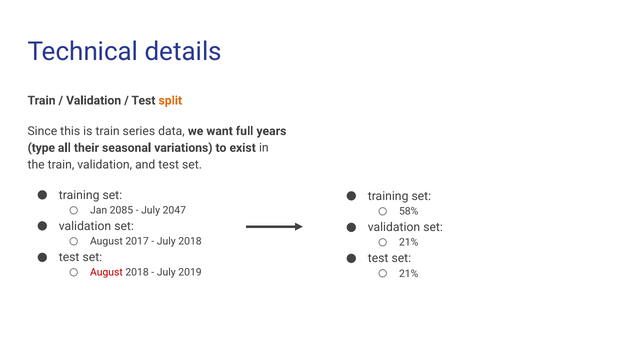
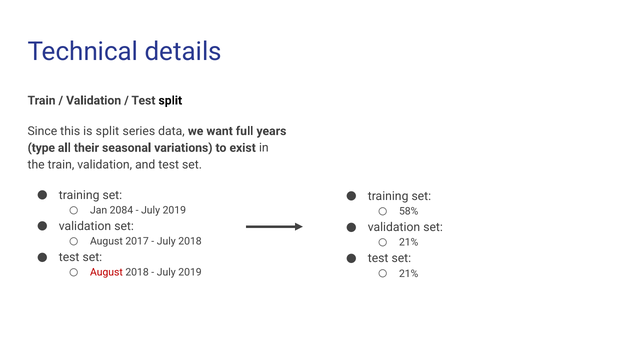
split colour: orange -> black (170, 101)
is train: train -> split (107, 131)
2085: 2085 -> 2084 (121, 211)
2047: 2047 -> 2019 (174, 211)
